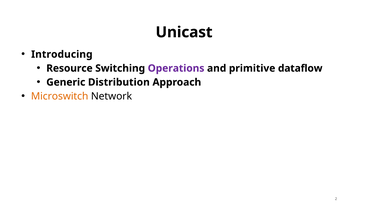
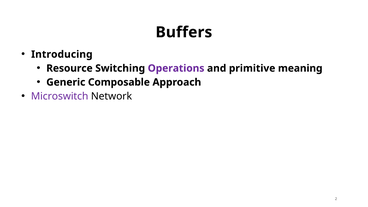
Unicast: Unicast -> Buffers (184, 32)
dataflow: dataflow -> meaning (300, 68)
Distribution: Distribution -> Composable (119, 82)
Microswitch colour: orange -> purple (60, 96)
